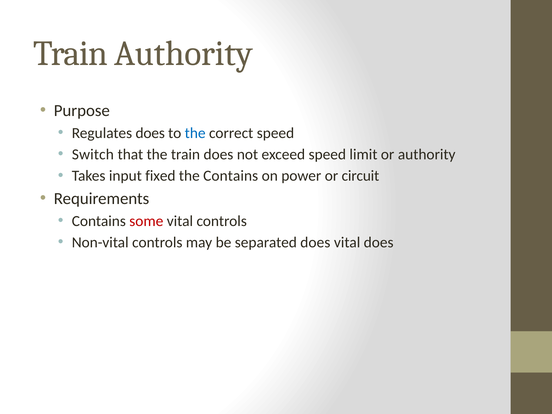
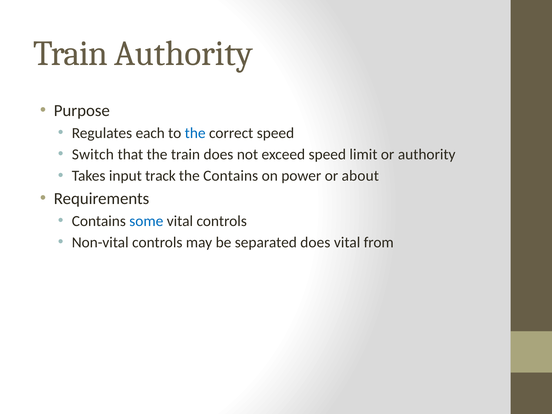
Regulates does: does -> each (150, 133)
fixed: fixed -> track (160, 176)
circuit: circuit -> about (360, 176)
some colour: red -> blue (146, 221)
vital does: does -> from (379, 242)
